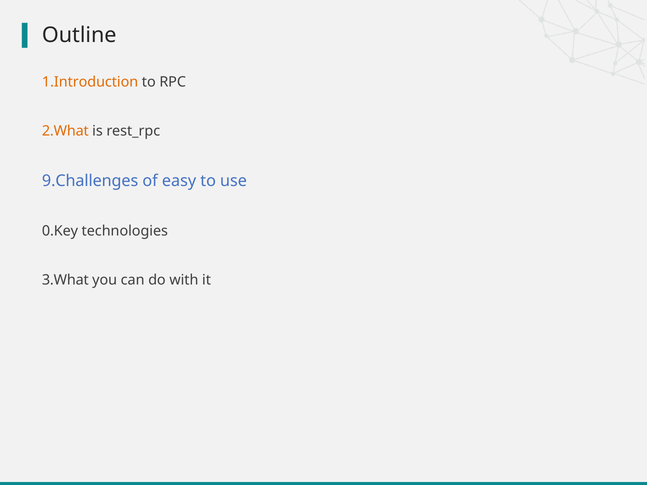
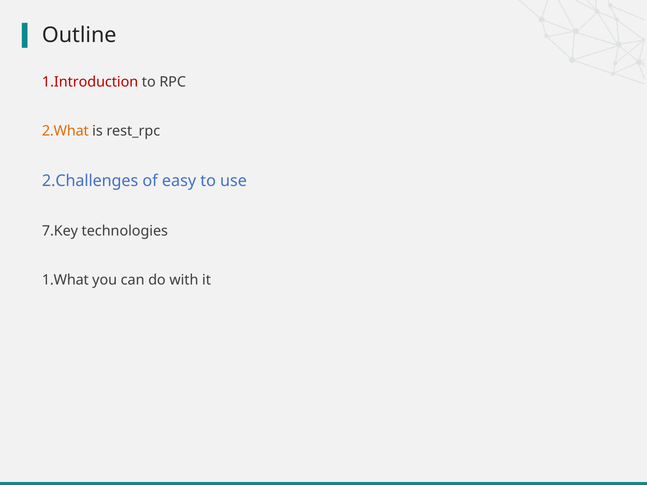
1.Introduction colour: orange -> red (90, 82)
9.Challenges: 9.Challenges -> 2.Challenges (90, 181)
0.Key: 0.Key -> 7.Key (60, 231)
3.What: 3.What -> 1.What (65, 280)
